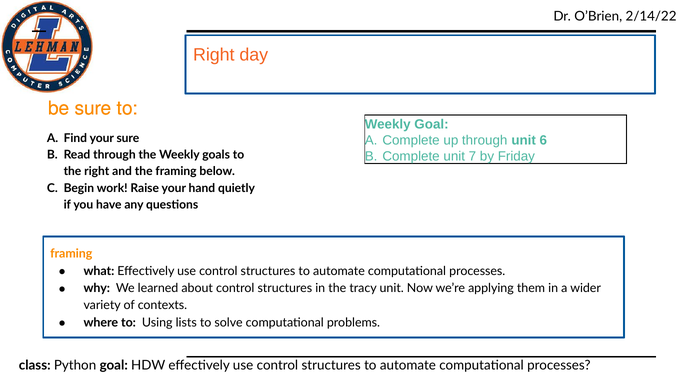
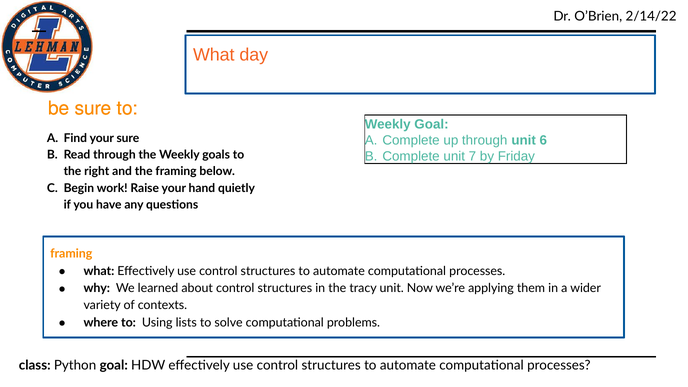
Right: Right -> What (214, 55)
